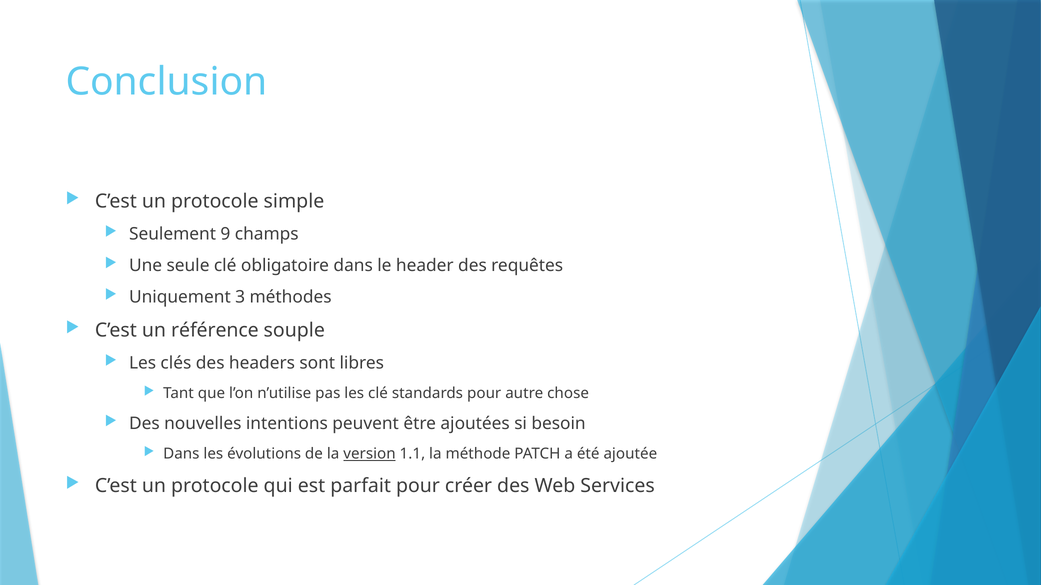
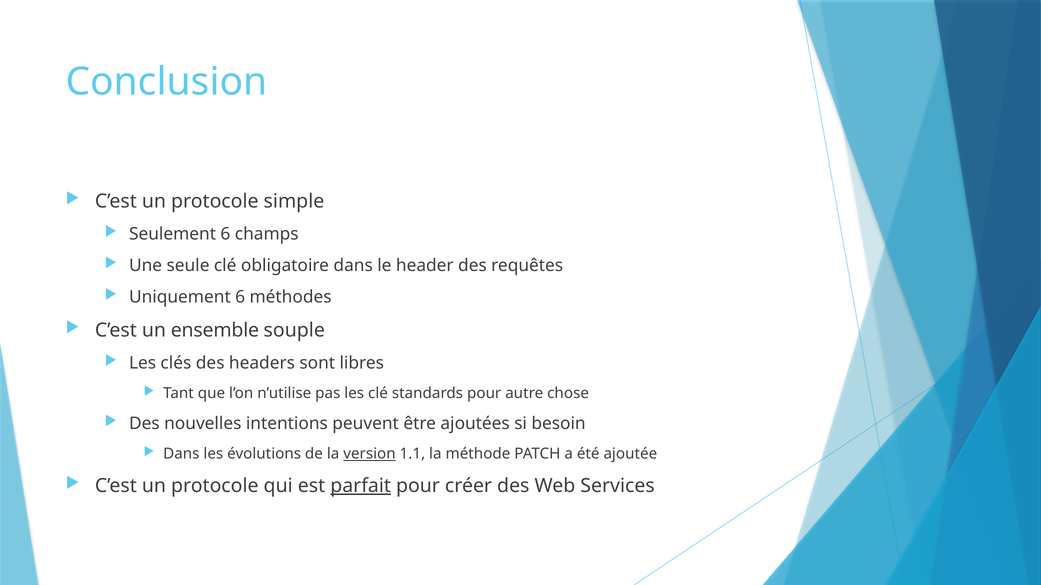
Seulement 9: 9 -> 6 (225, 234)
Uniquement 3: 3 -> 6 (240, 298)
référence: référence -> ensemble (215, 331)
parfait underline: none -> present (361, 486)
